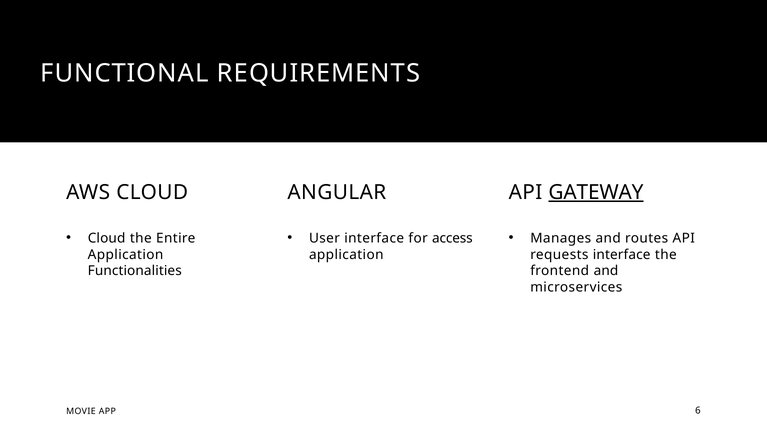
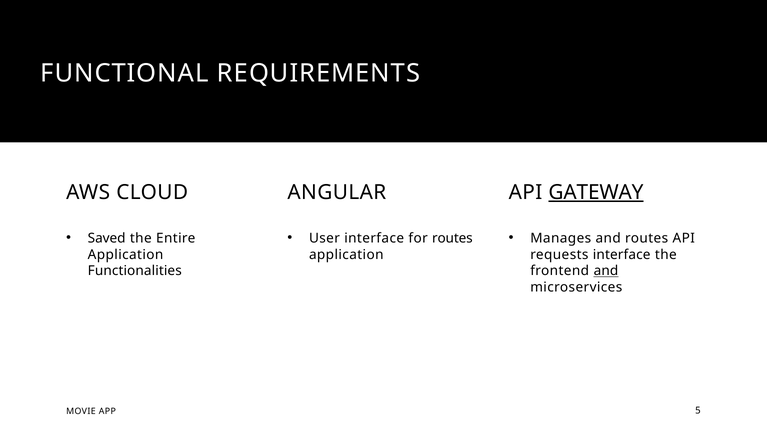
Cloud: Cloud -> Saved (107, 238)
for access: access -> routes (452, 238)
and underline: none -> present (606, 271)
6: 6 -> 5 (698, 411)
